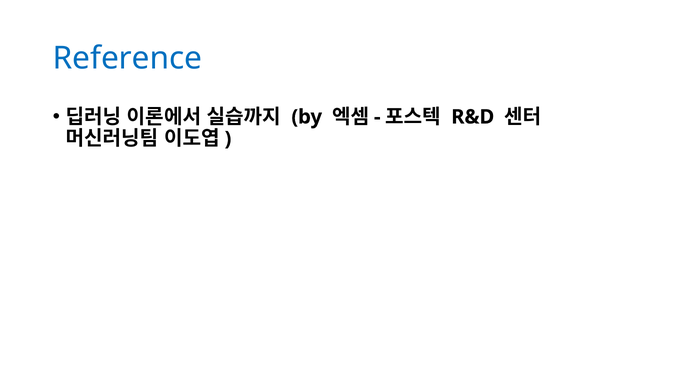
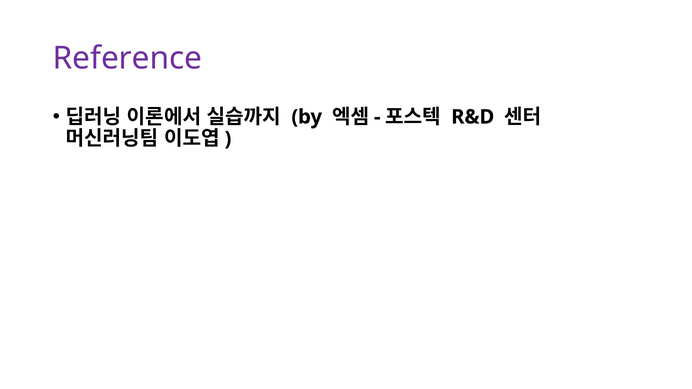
Reference colour: blue -> purple (128, 58)
